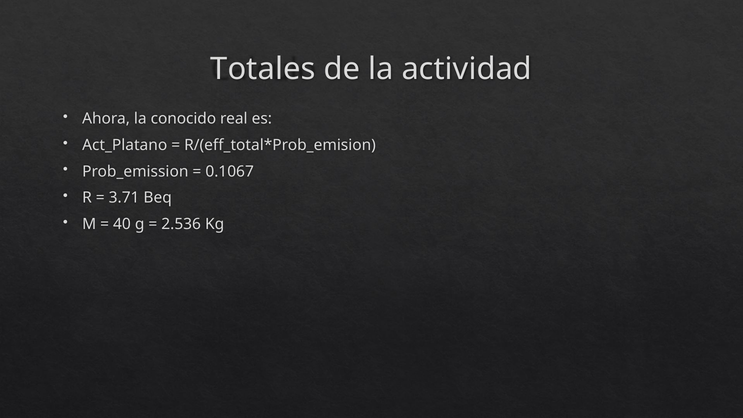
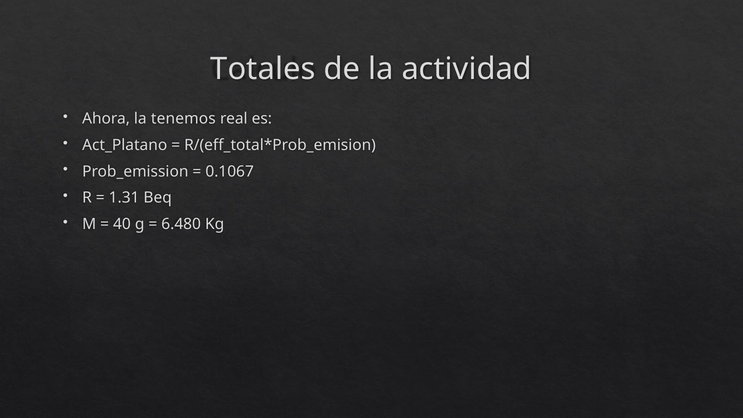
conocido: conocido -> tenemos (183, 119)
3.71: 3.71 -> 1.31 (124, 198)
2.536: 2.536 -> 6.480 (181, 224)
